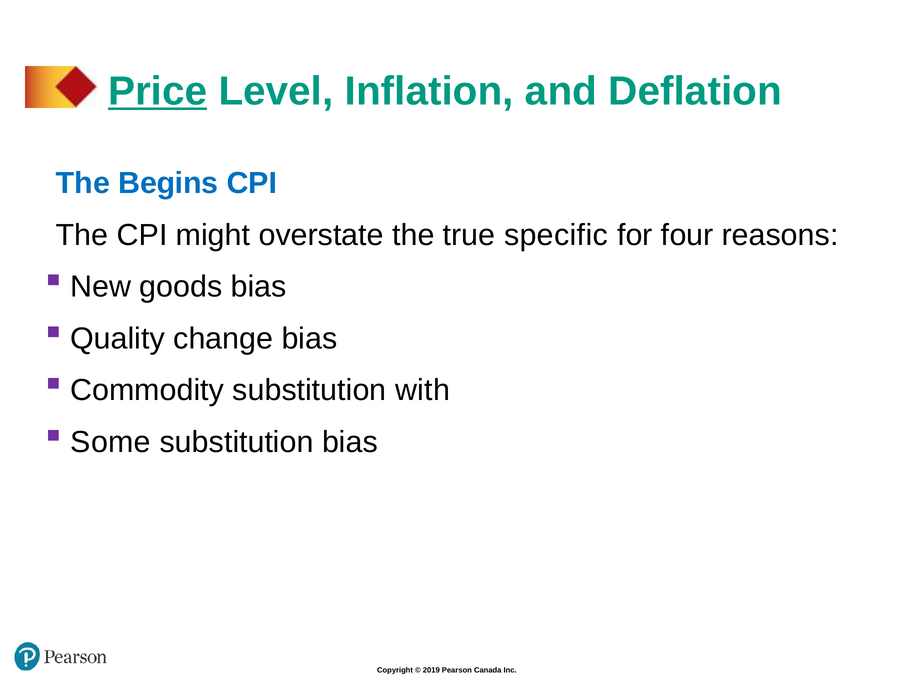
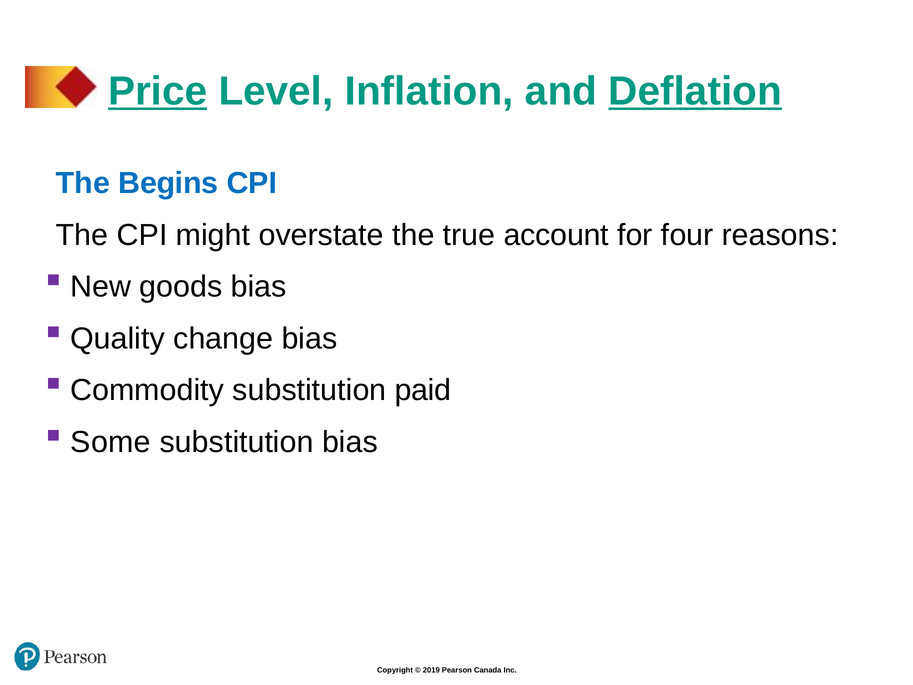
Deflation underline: none -> present (695, 91)
specific: specific -> account (556, 235)
with: with -> paid (423, 390)
